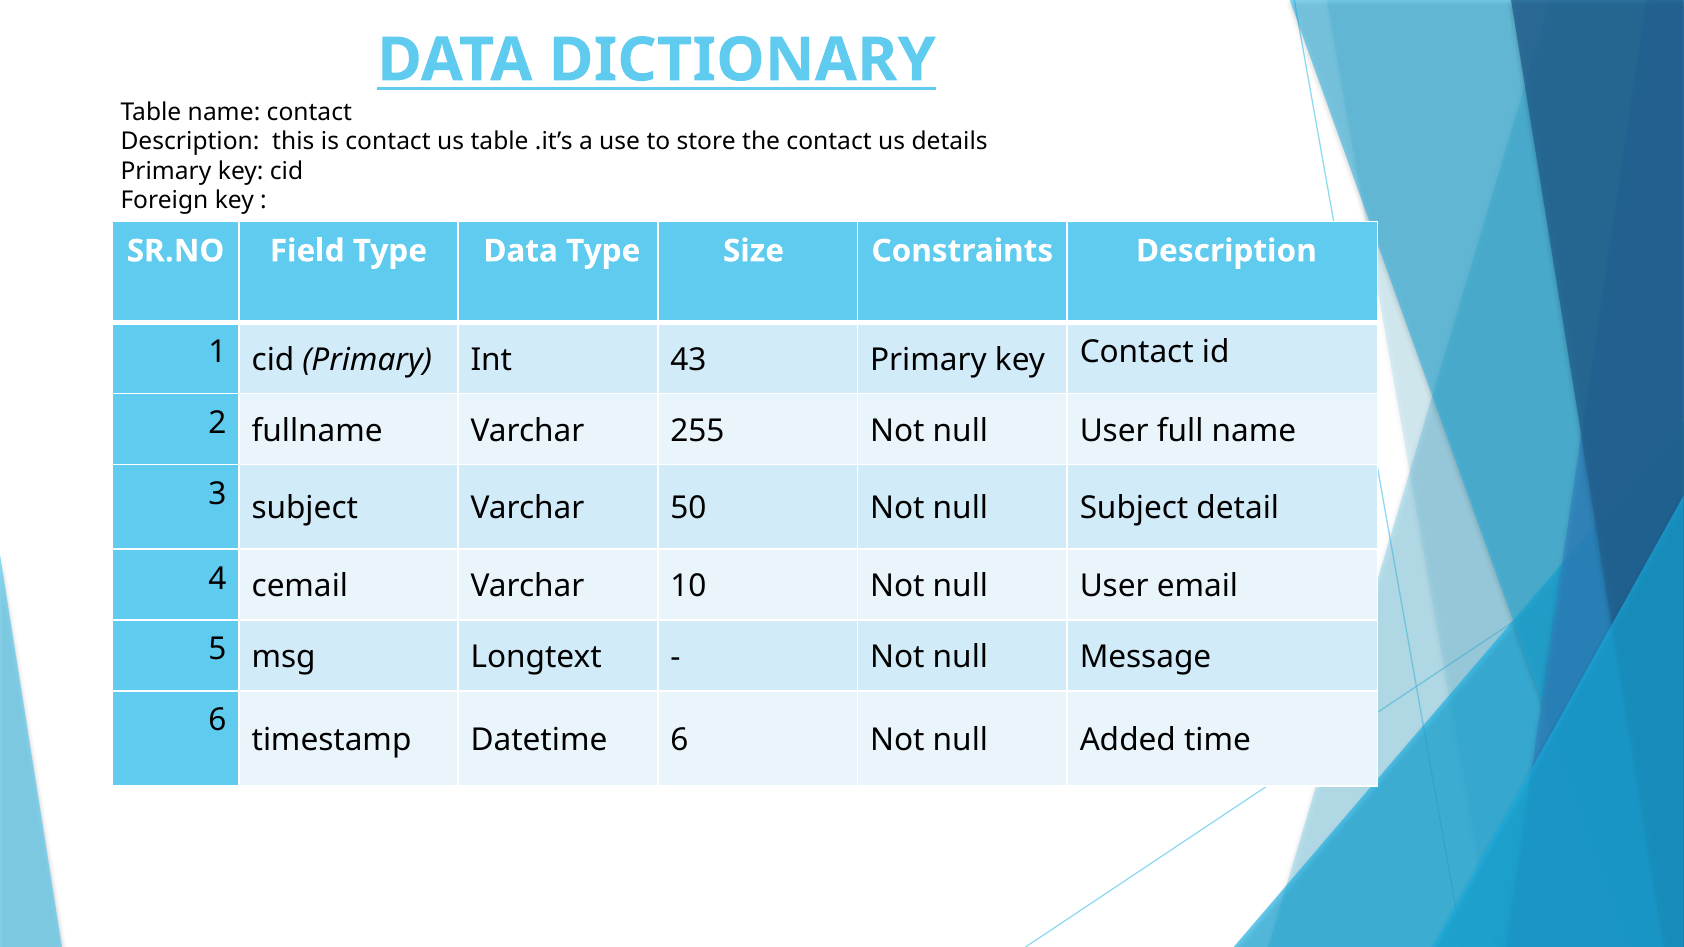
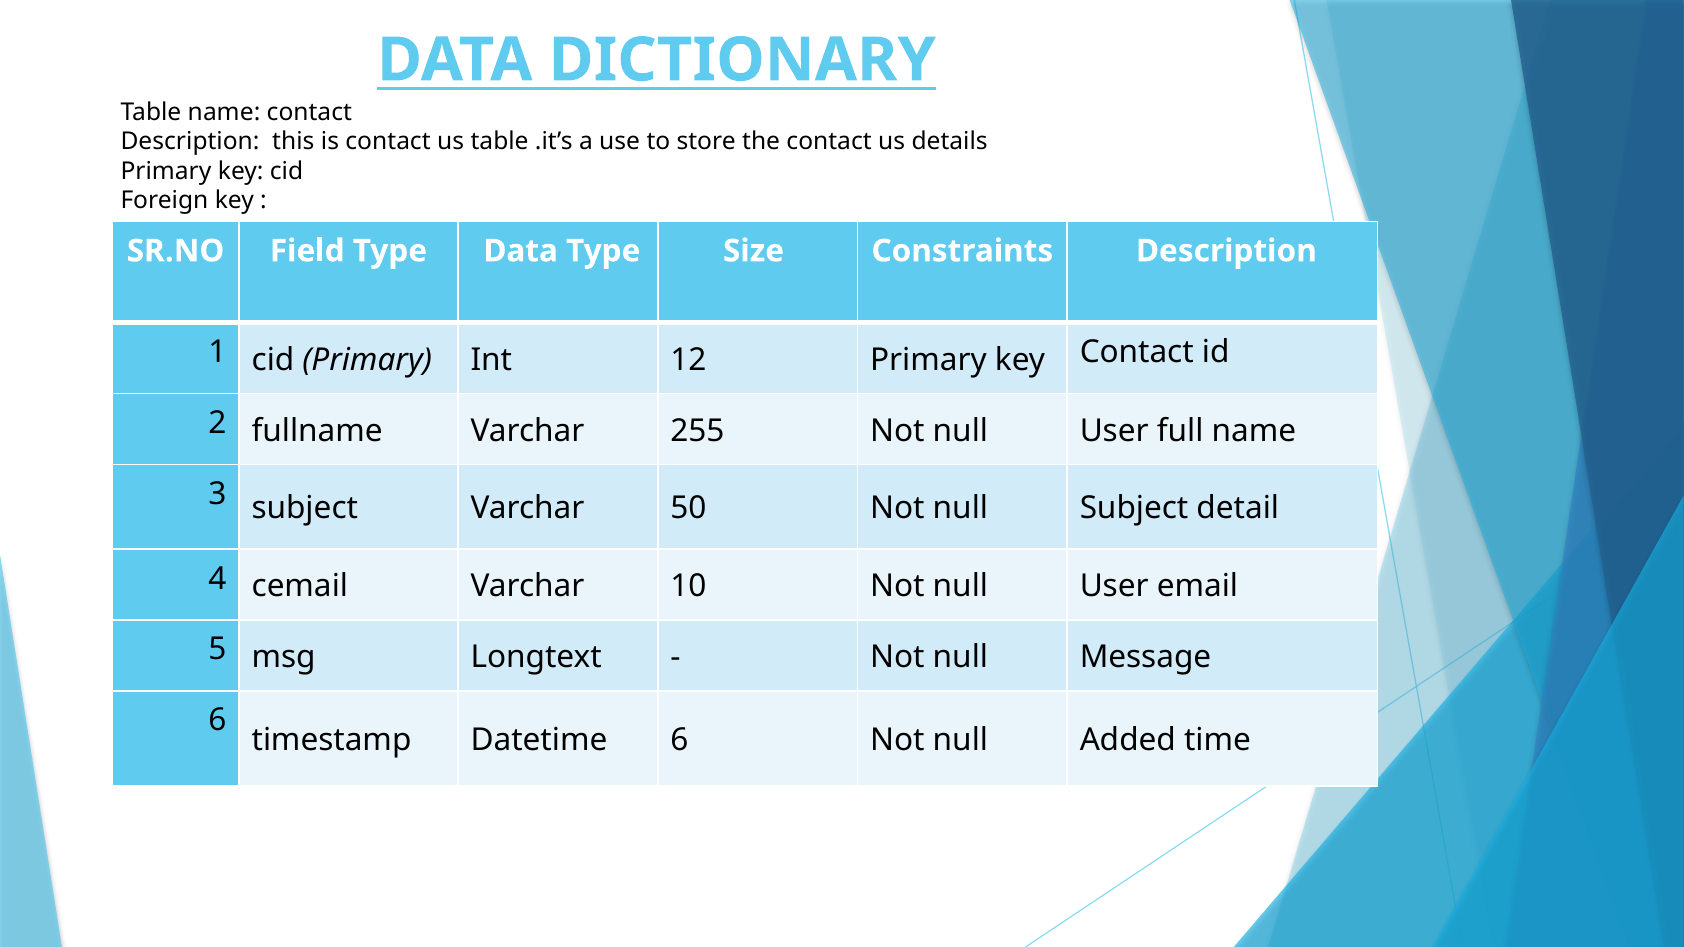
43: 43 -> 12 (688, 360)
